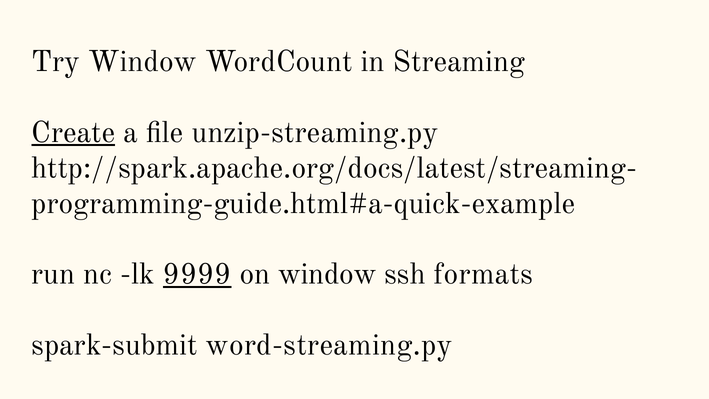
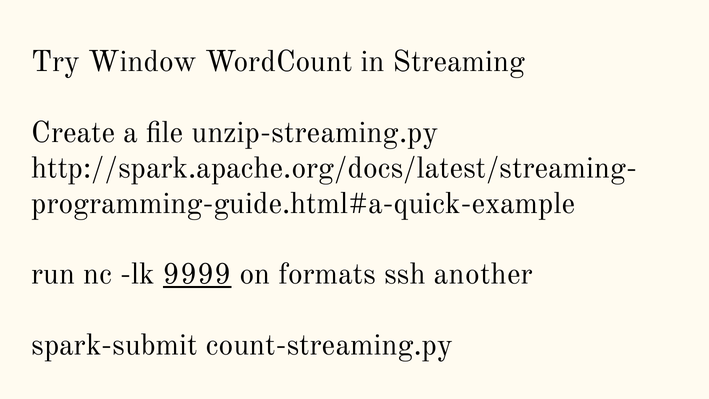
Create underline: present -> none (73, 132)
on window: window -> formats (327, 274)
formats: formats -> another (483, 274)
word-streaming.py: word-streaming.py -> count-streaming.py (329, 345)
